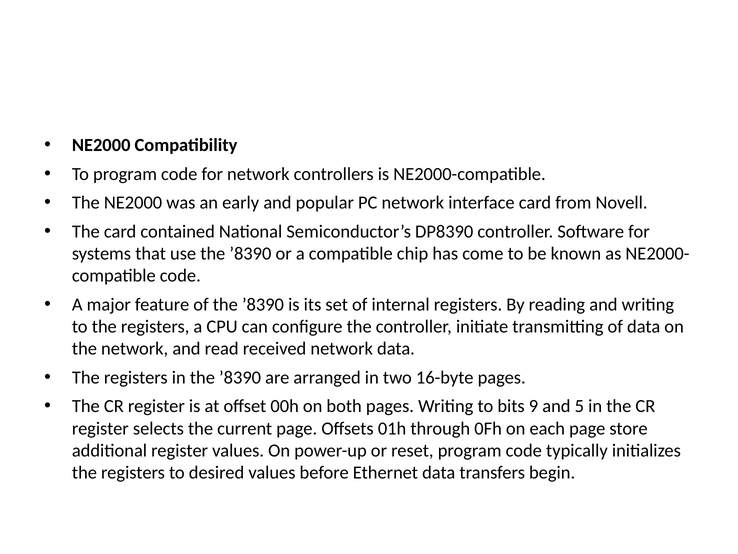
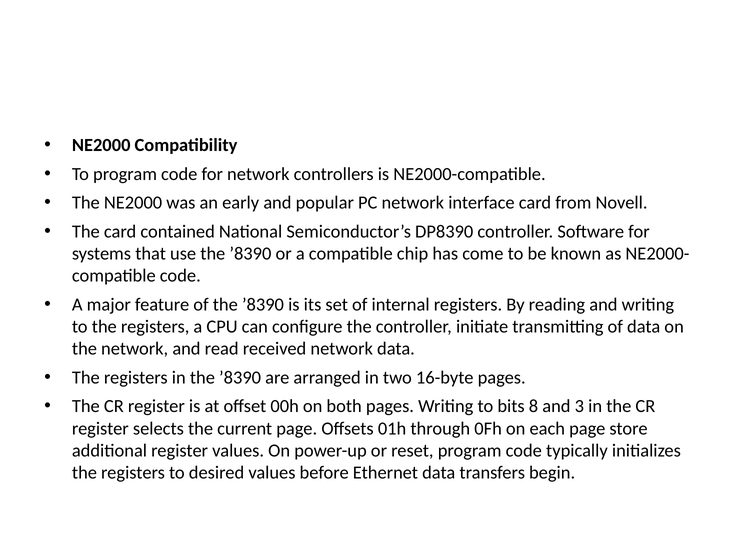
9: 9 -> 8 (534, 406)
5: 5 -> 3 (579, 406)
